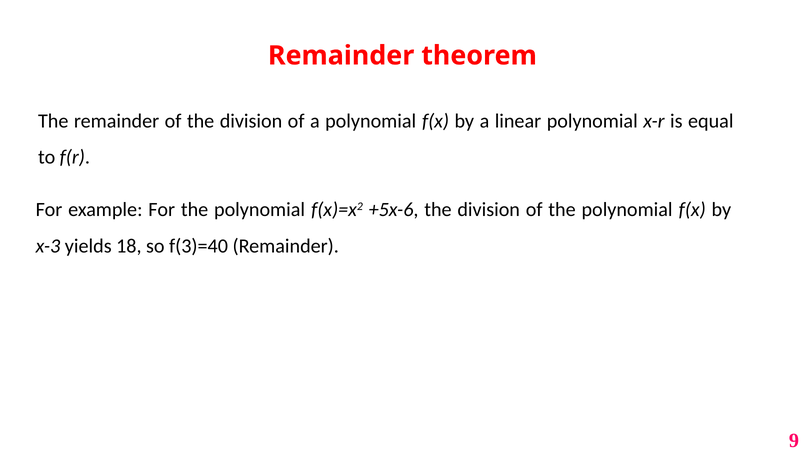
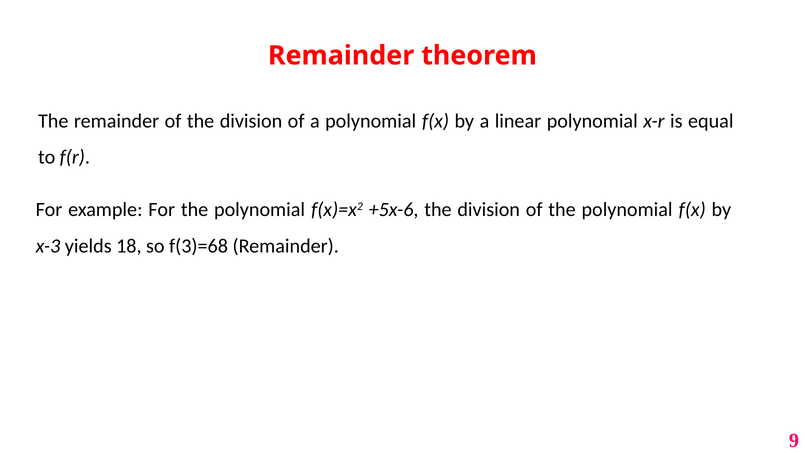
f(3)=40: f(3)=40 -> f(3)=68 (199, 246)
